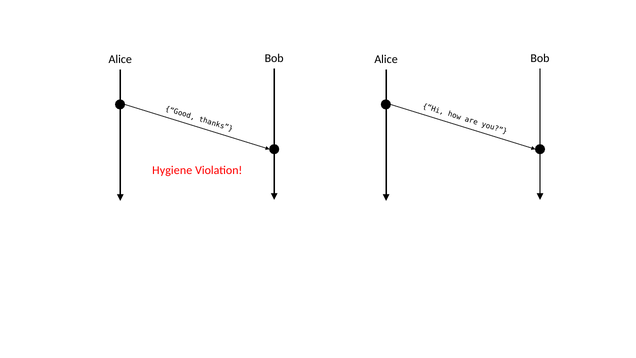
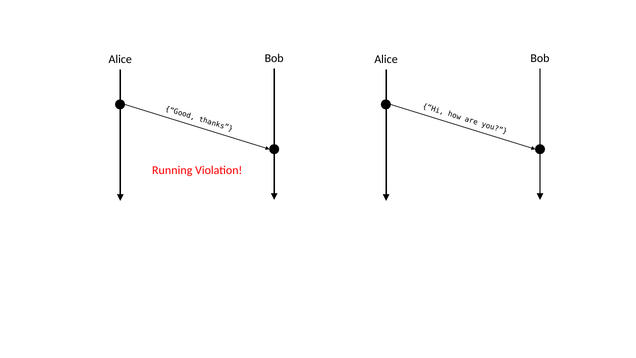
Hygiene: Hygiene -> Running (172, 170)
